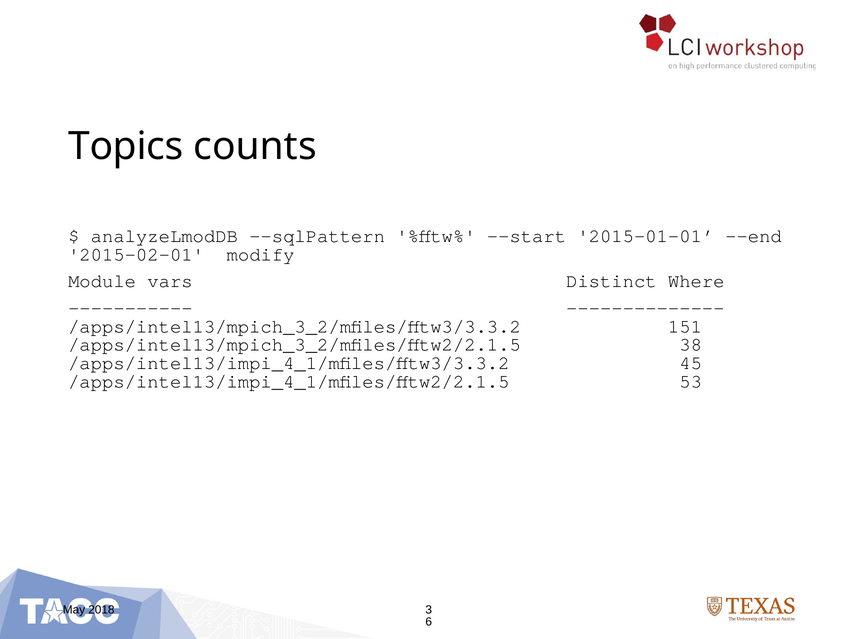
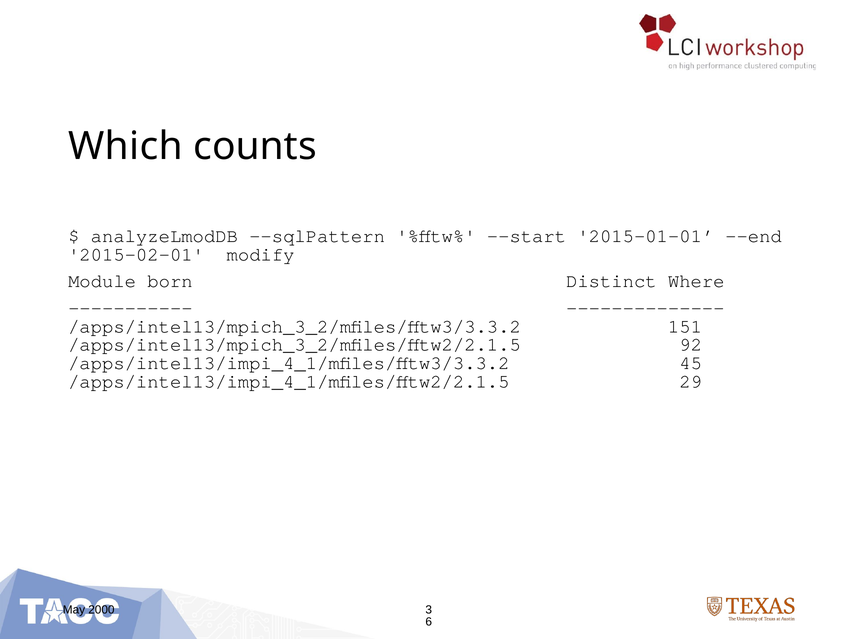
Topics: Topics -> Which (126, 146)
vars: vars -> born (170, 281)
38: 38 -> 92 (691, 345)
53: 53 -> 29 (691, 381)
2018: 2018 -> 2000 (101, 610)
